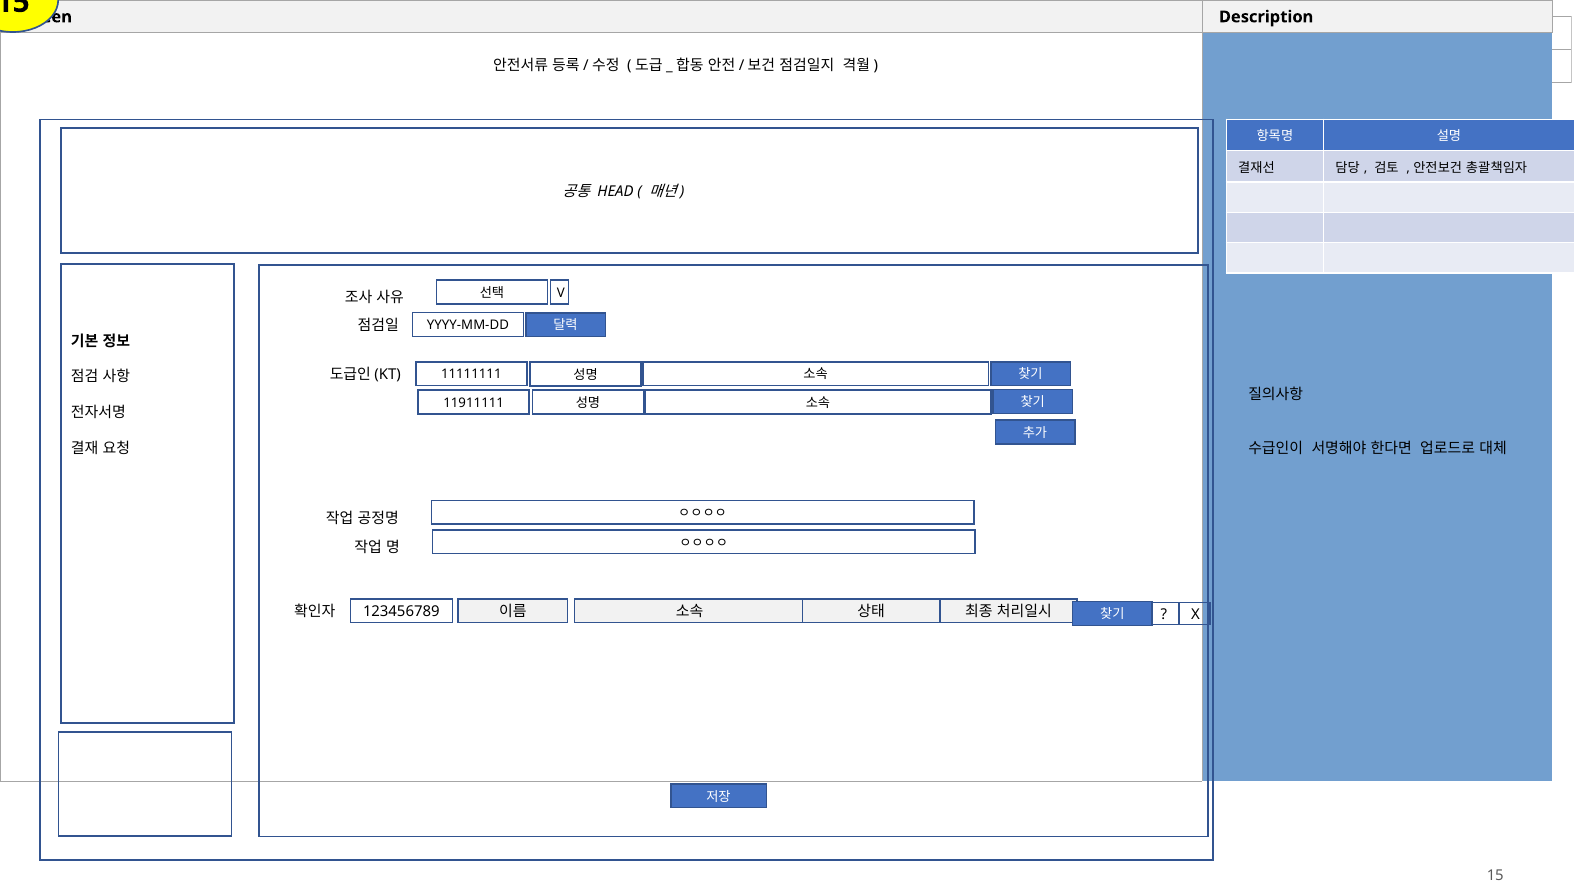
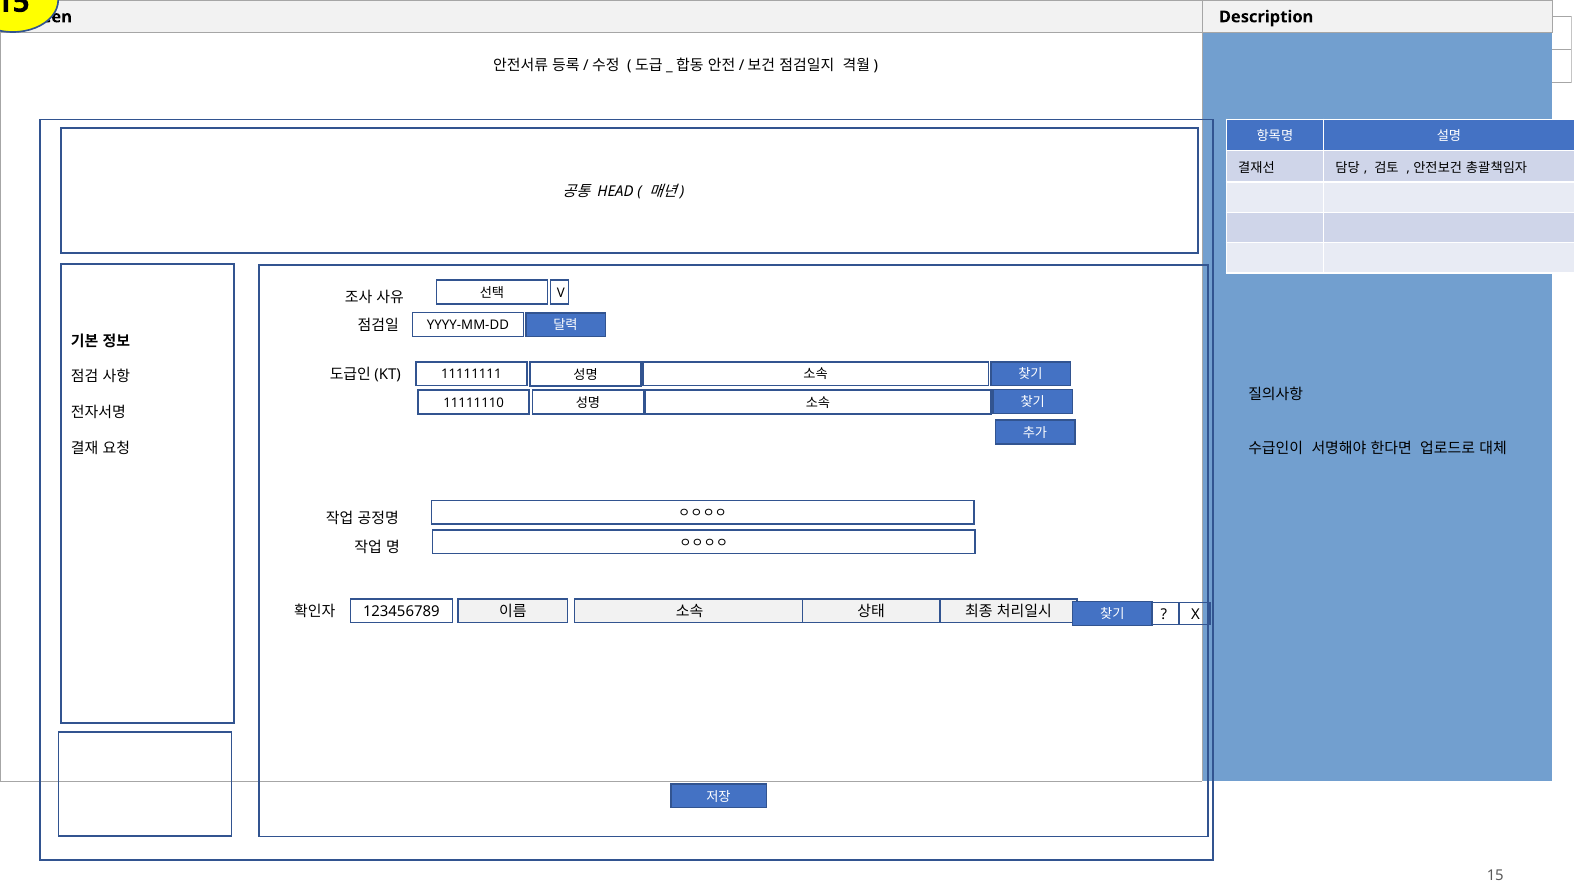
11911111: 11911111 -> 11111110 (474, 403)
